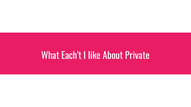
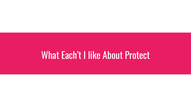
Private: Private -> Protect (137, 56)
